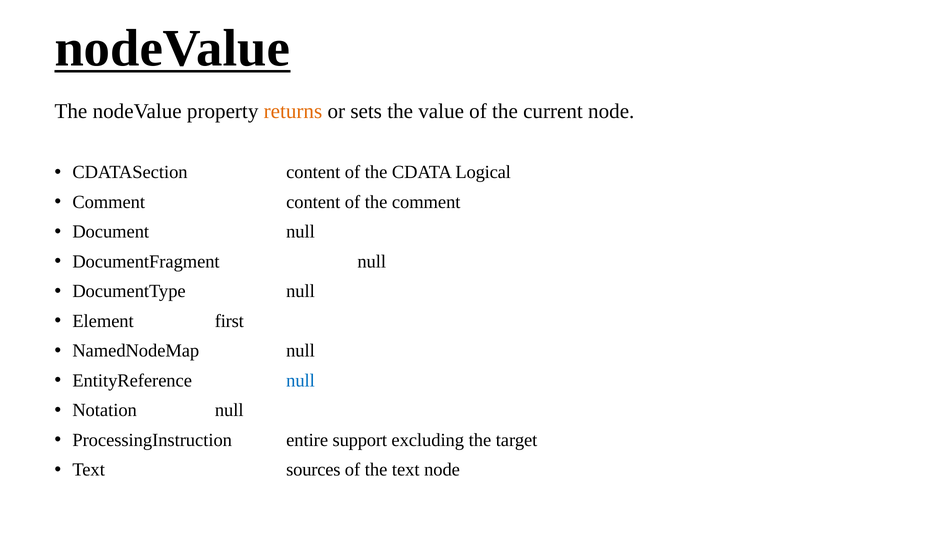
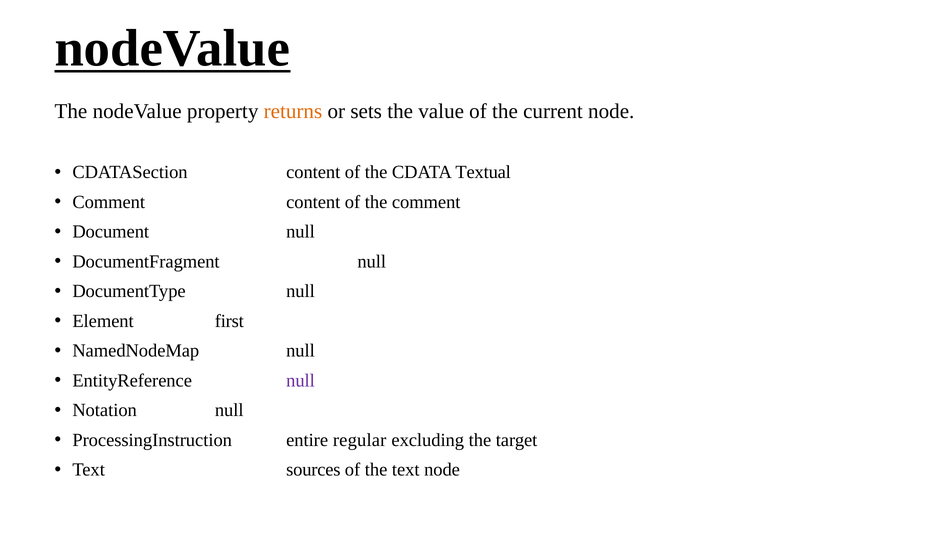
Logical: Logical -> Textual (483, 172)
null colour: blue -> purple (301, 381)
support: support -> regular (360, 440)
